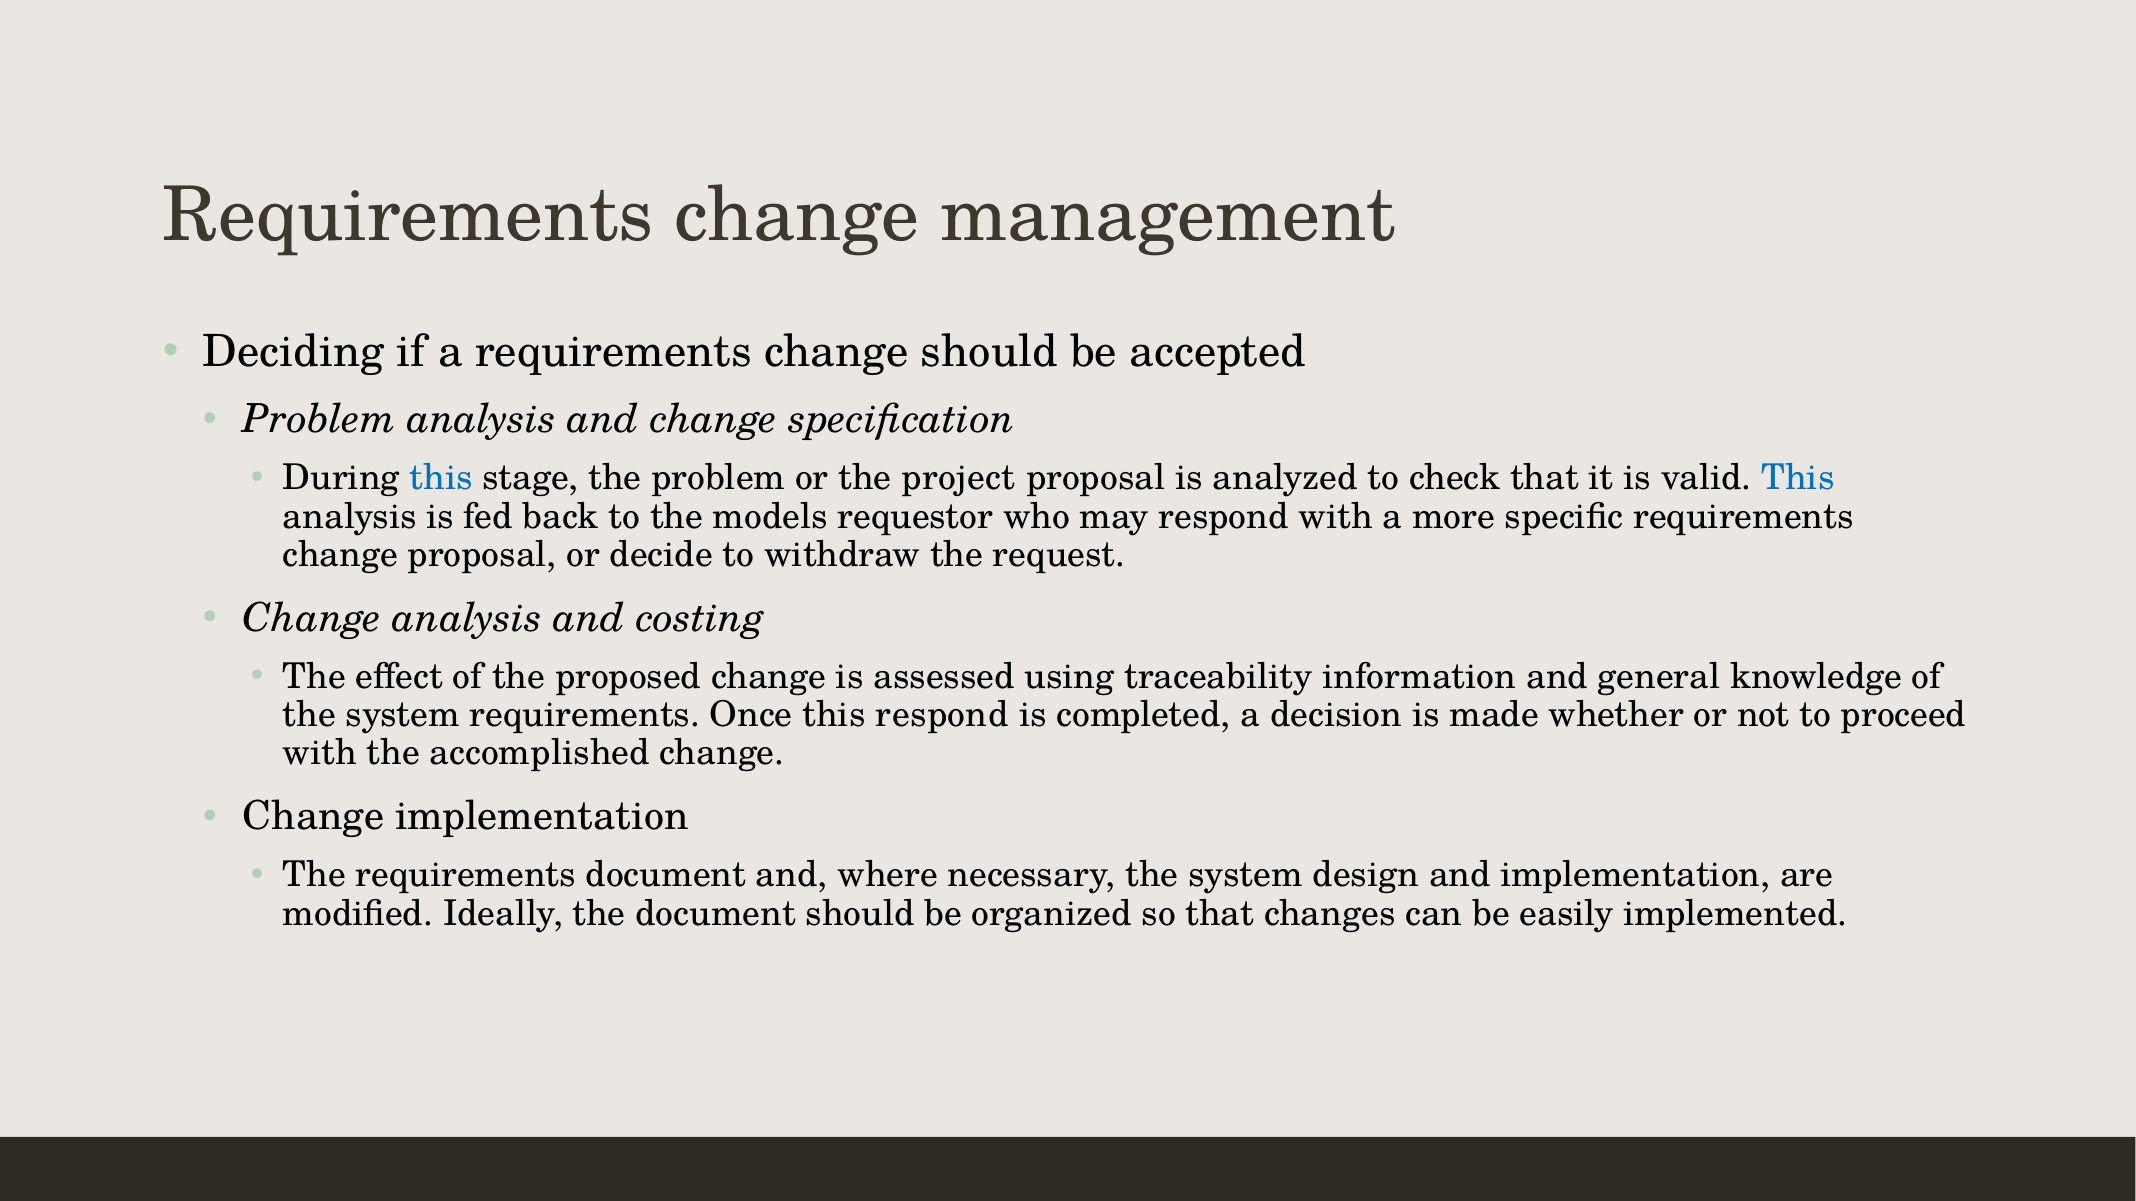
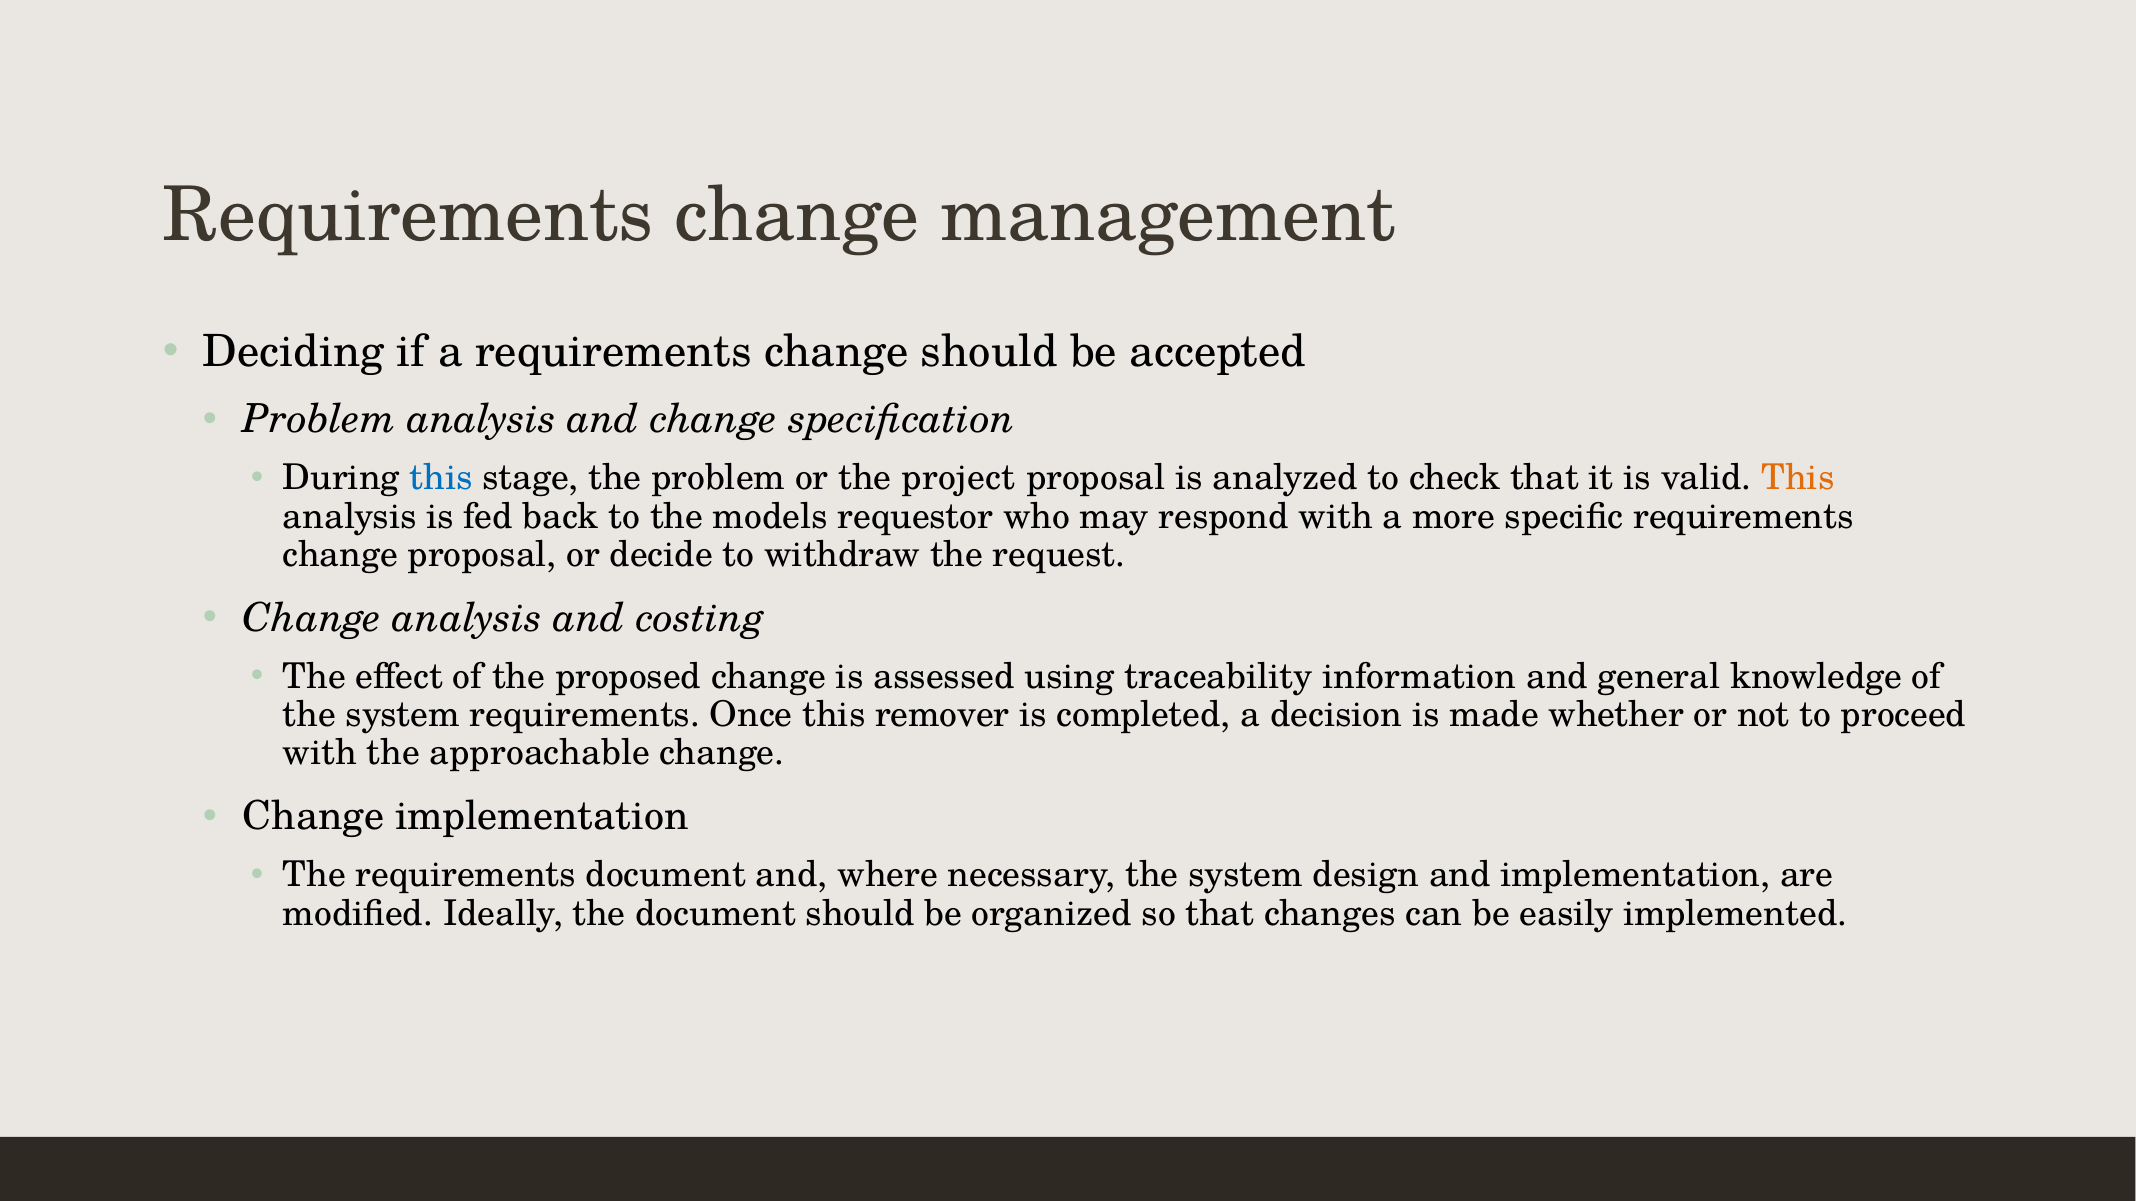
This colour: blue -> orange (1798, 478)
this respond: respond -> remover (942, 715)
accomplished: accomplished -> approachable (540, 754)
